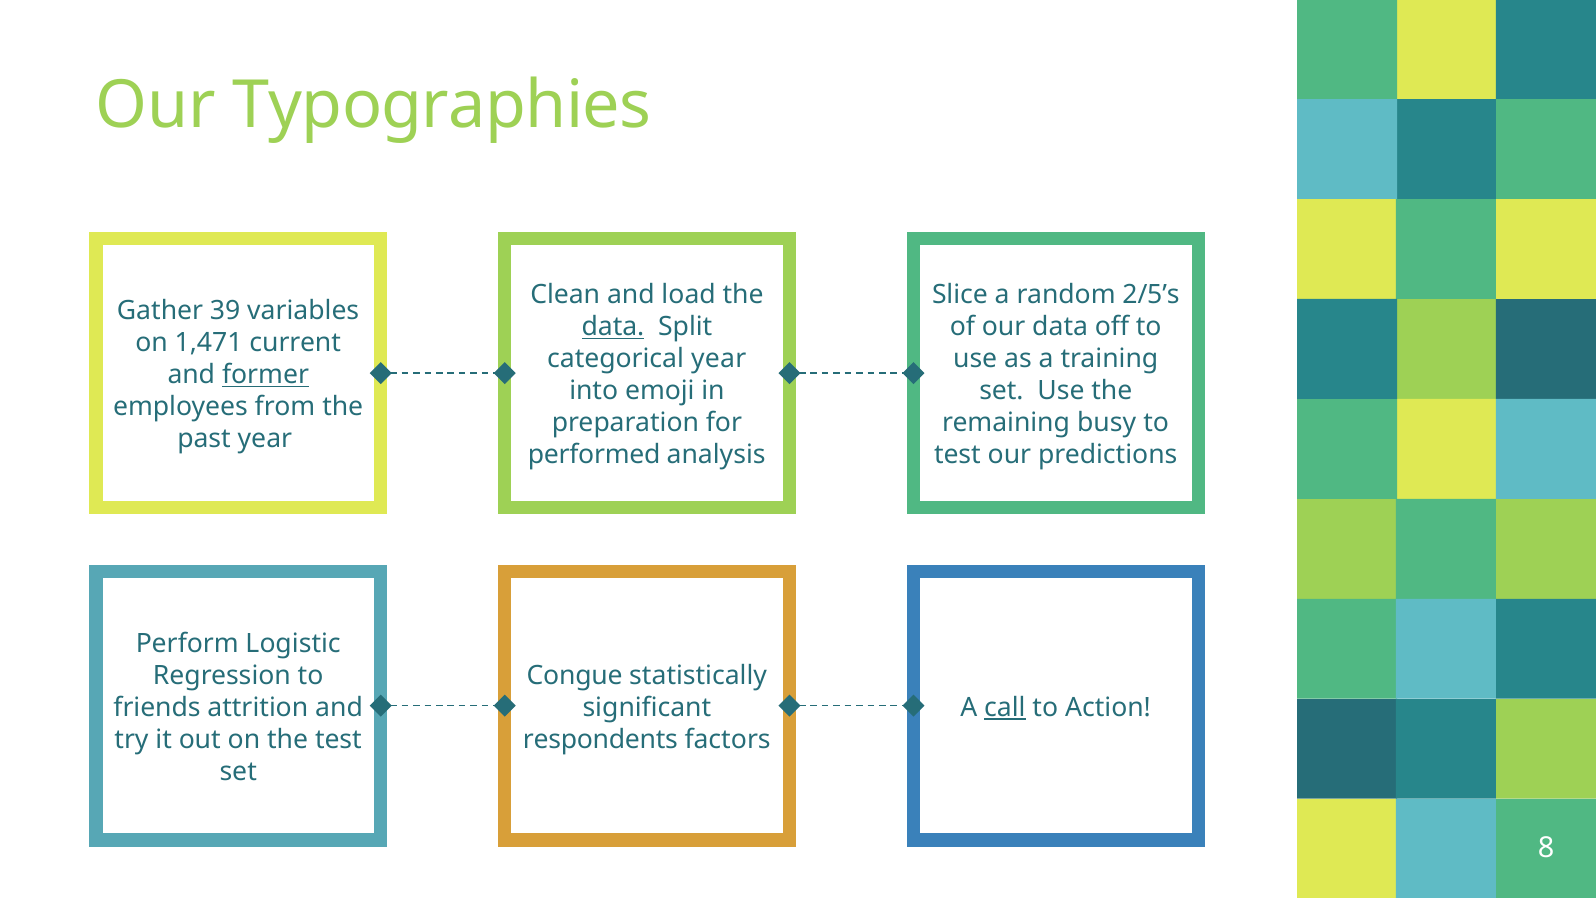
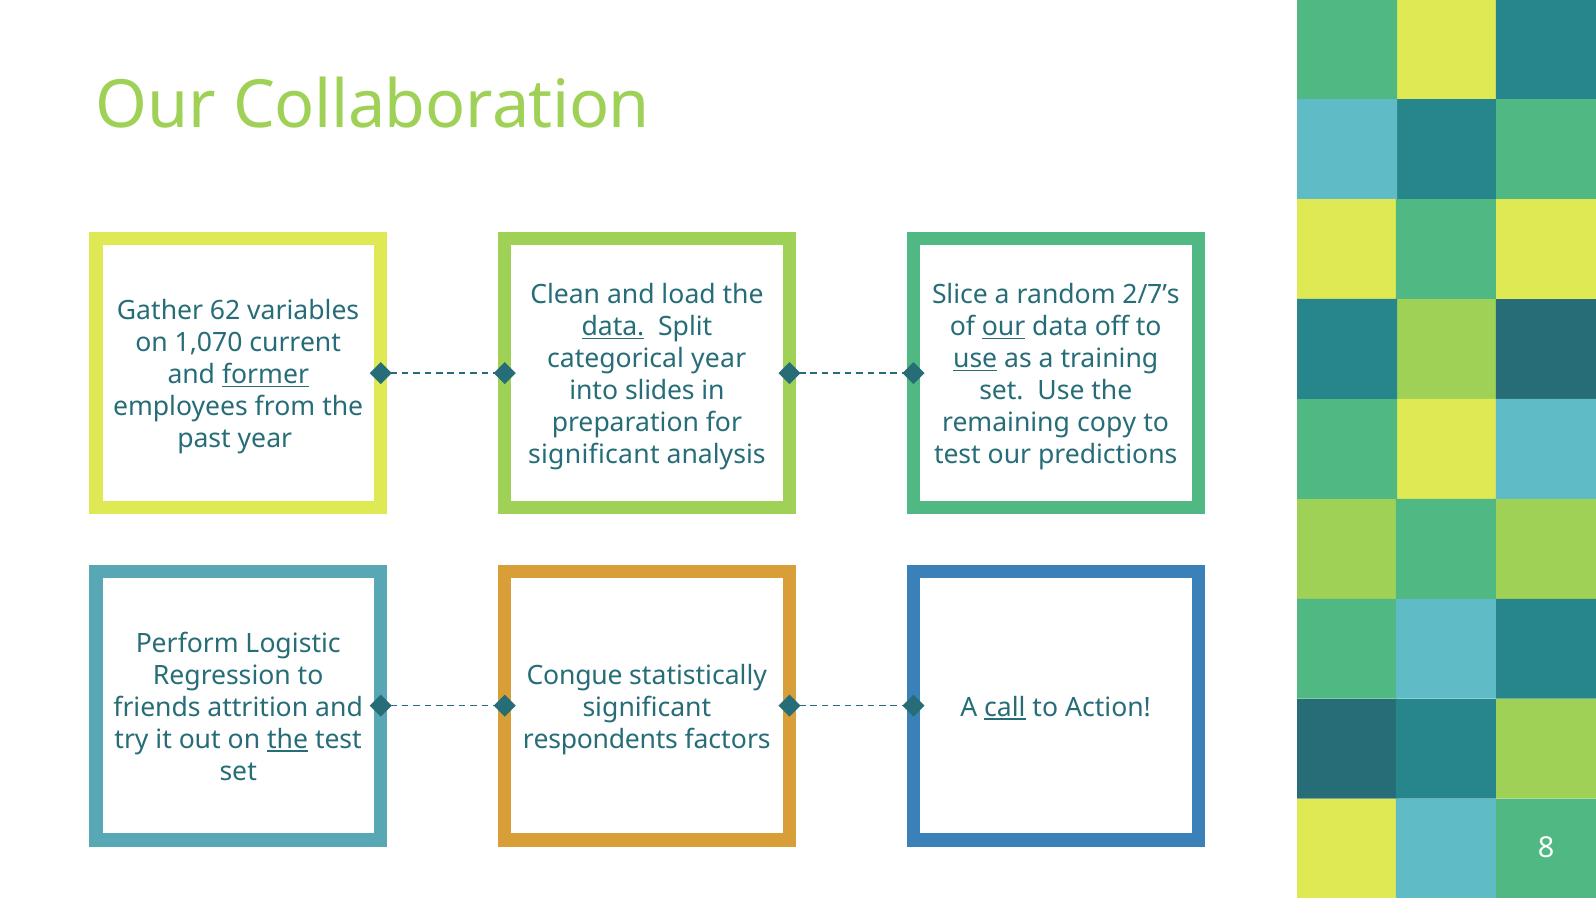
Typographies: Typographies -> Collaboration (442, 105)
2/5’s: 2/5’s -> 2/7’s (1151, 295)
39: 39 -> 62 (225, 311)
our underline: none -> present (1004, 327)
1,471: 1,471 -> 1,070 (209, 343)
use underline: none -> present (975, 359)
emoji: emoji -> slides (660, 391)
busy: busy -> copy (1107, 423)
performed: performed -> significant (594, 455)
the underline: none -> present (288, 739)
